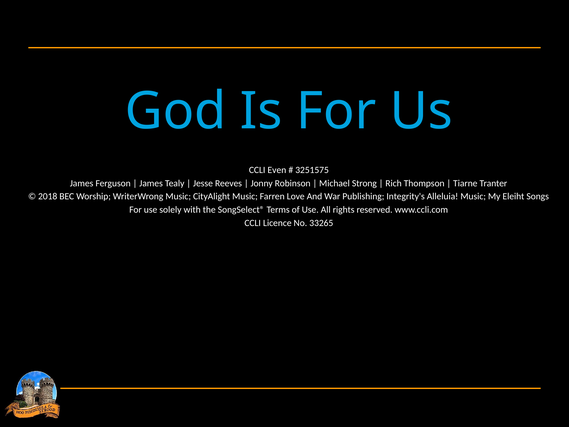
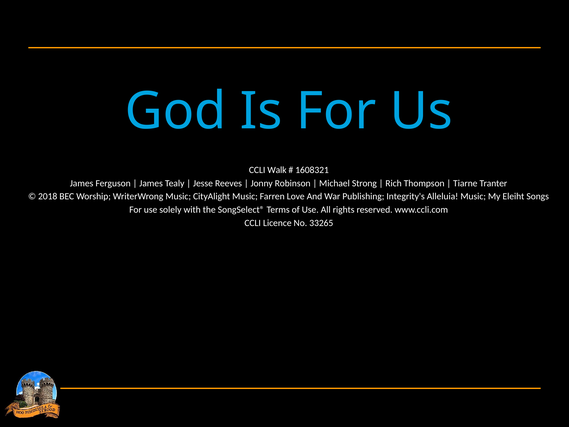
Even: Even -> Walk (277, 170)
3251575: 3251575 -> 1608321 (312, 170)
